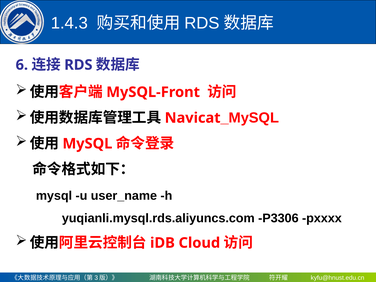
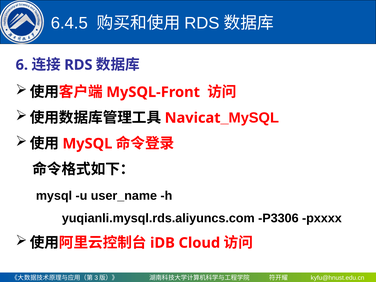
1.4.3: 1.4.3 -> 6.4.5 (69, 23)
